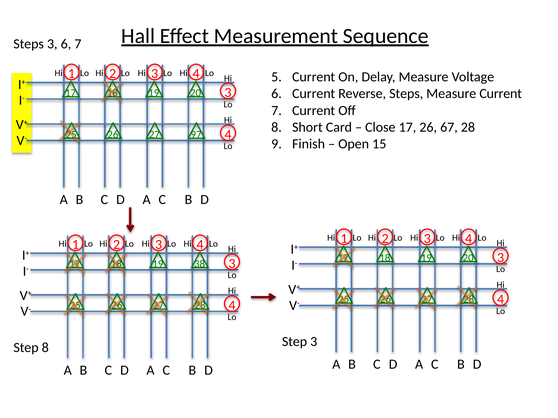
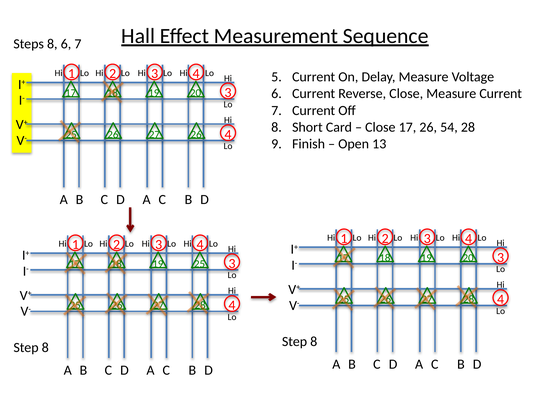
Steps 3: 3 -> 8 (52, 44)
Reverse Steps: Steps -> Close (406, 94)
67: 67 -> 54 (449, 127)
27 97: 97 -> 26 (196, 135)
15: 15 -> 13 (379, 144)
19 38: 38 -> 25 (200, 264)
3: 3 -> 8 (314, 342)
